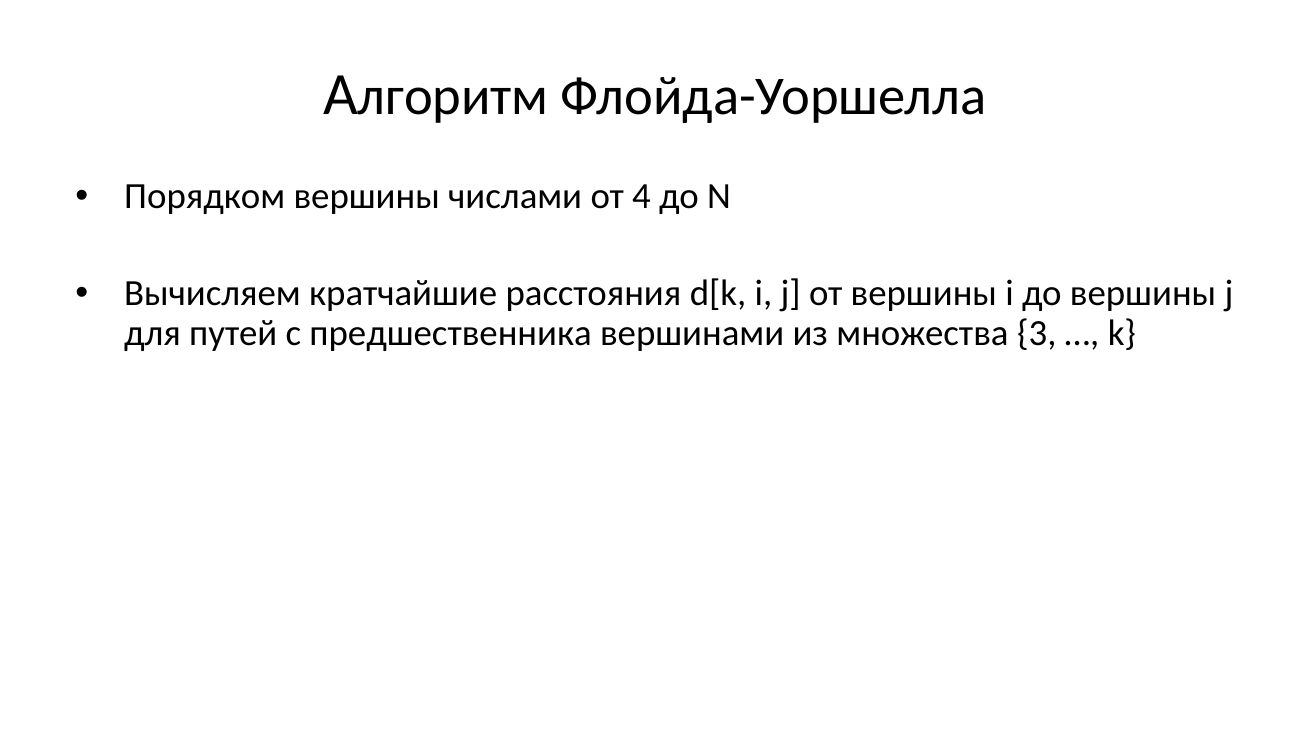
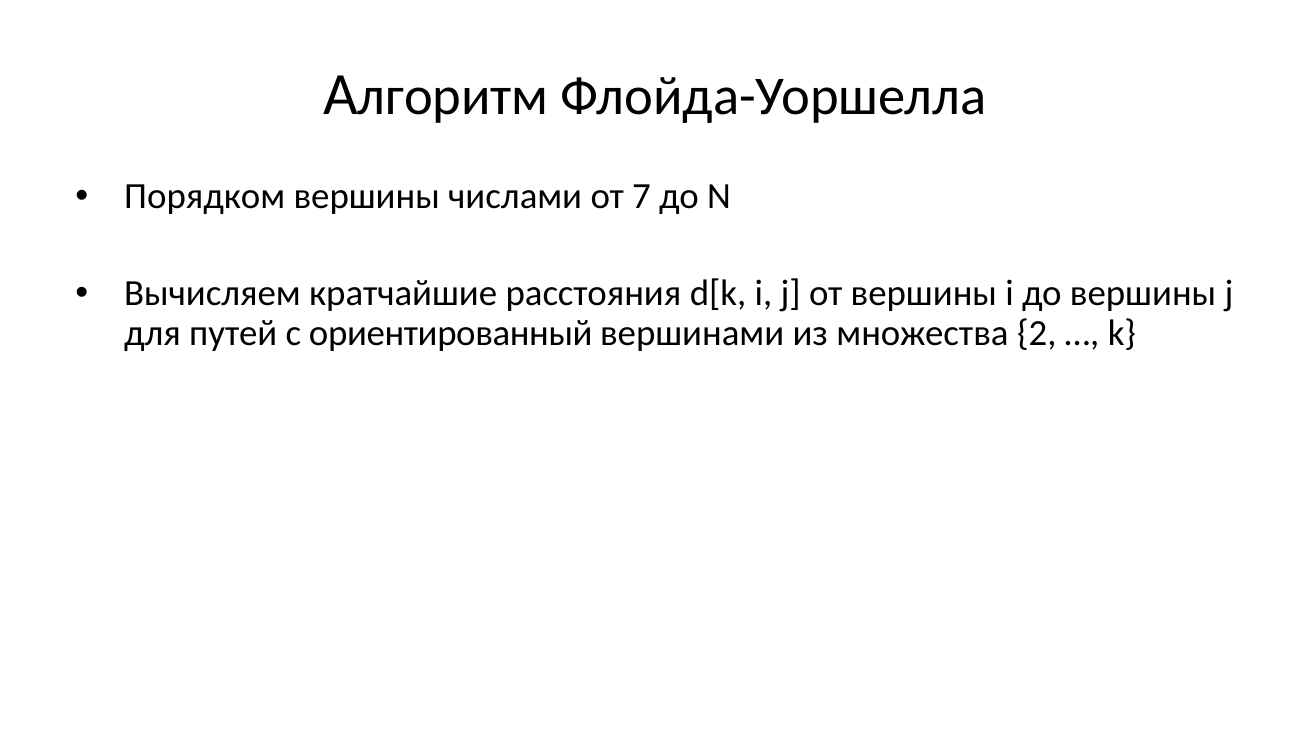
4: 4 -> 7 (642, 197)
предшественника: предшественника -> ориентированный (451, 334)
3: 3 -> 2 (1037, 334)
